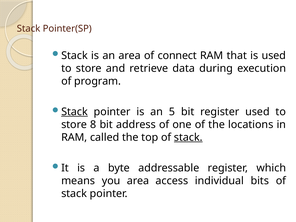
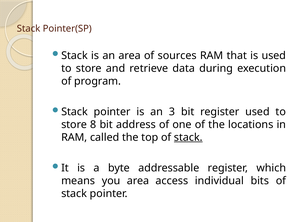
connect: connect -> sources (177, 55)
Stack underline: present -> none (75, 112)
5: 5 -> 3 (172, 112)
